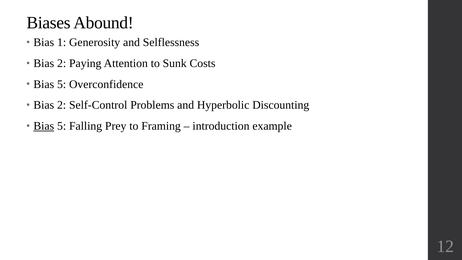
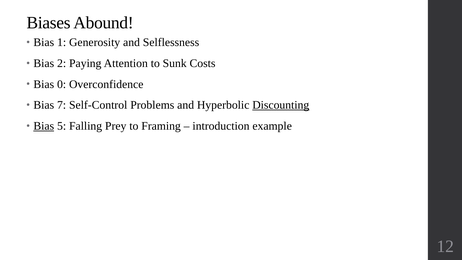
5: 5 -> 0 (62, 84)
2: 2 -> 7 (62, 105)
Discounting underline: none -> present (281, 105)
